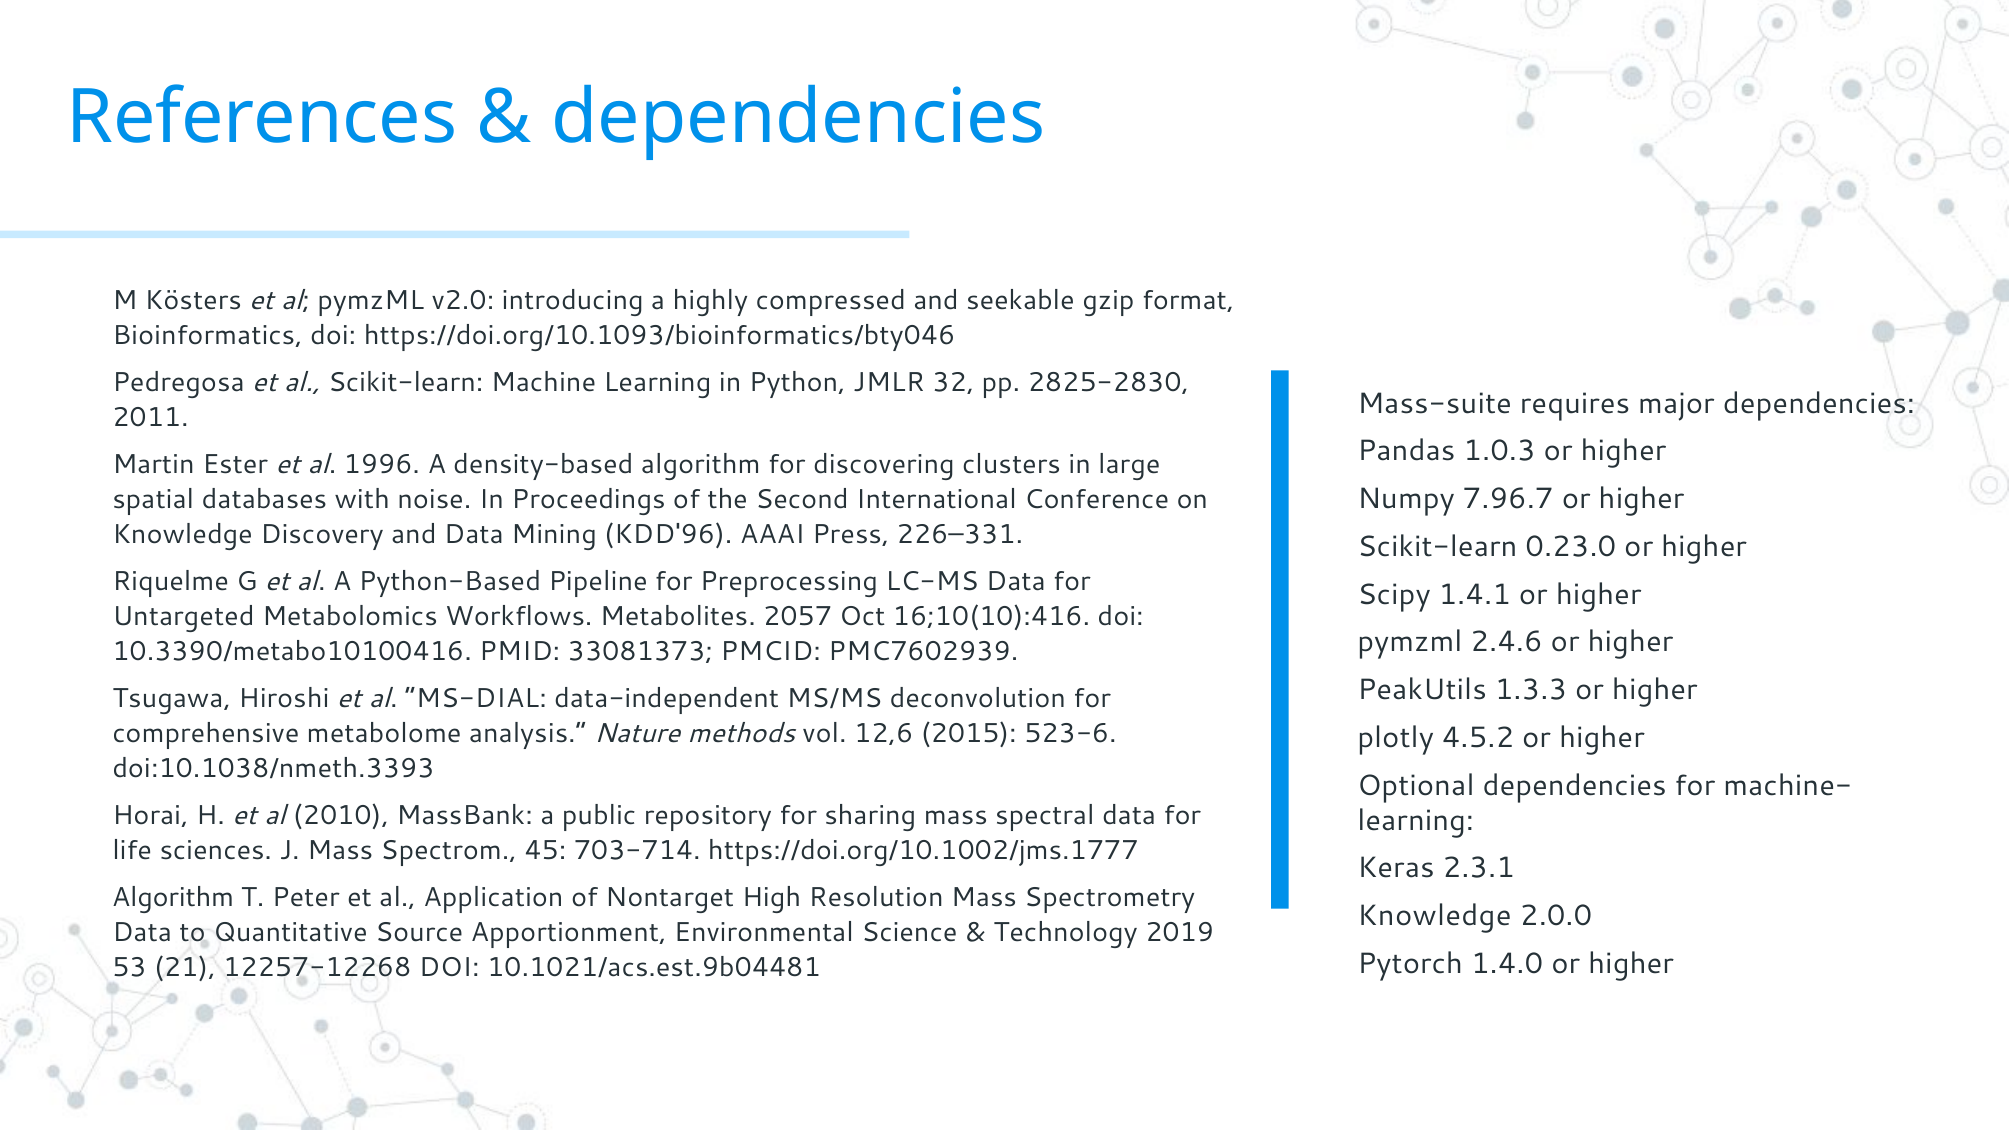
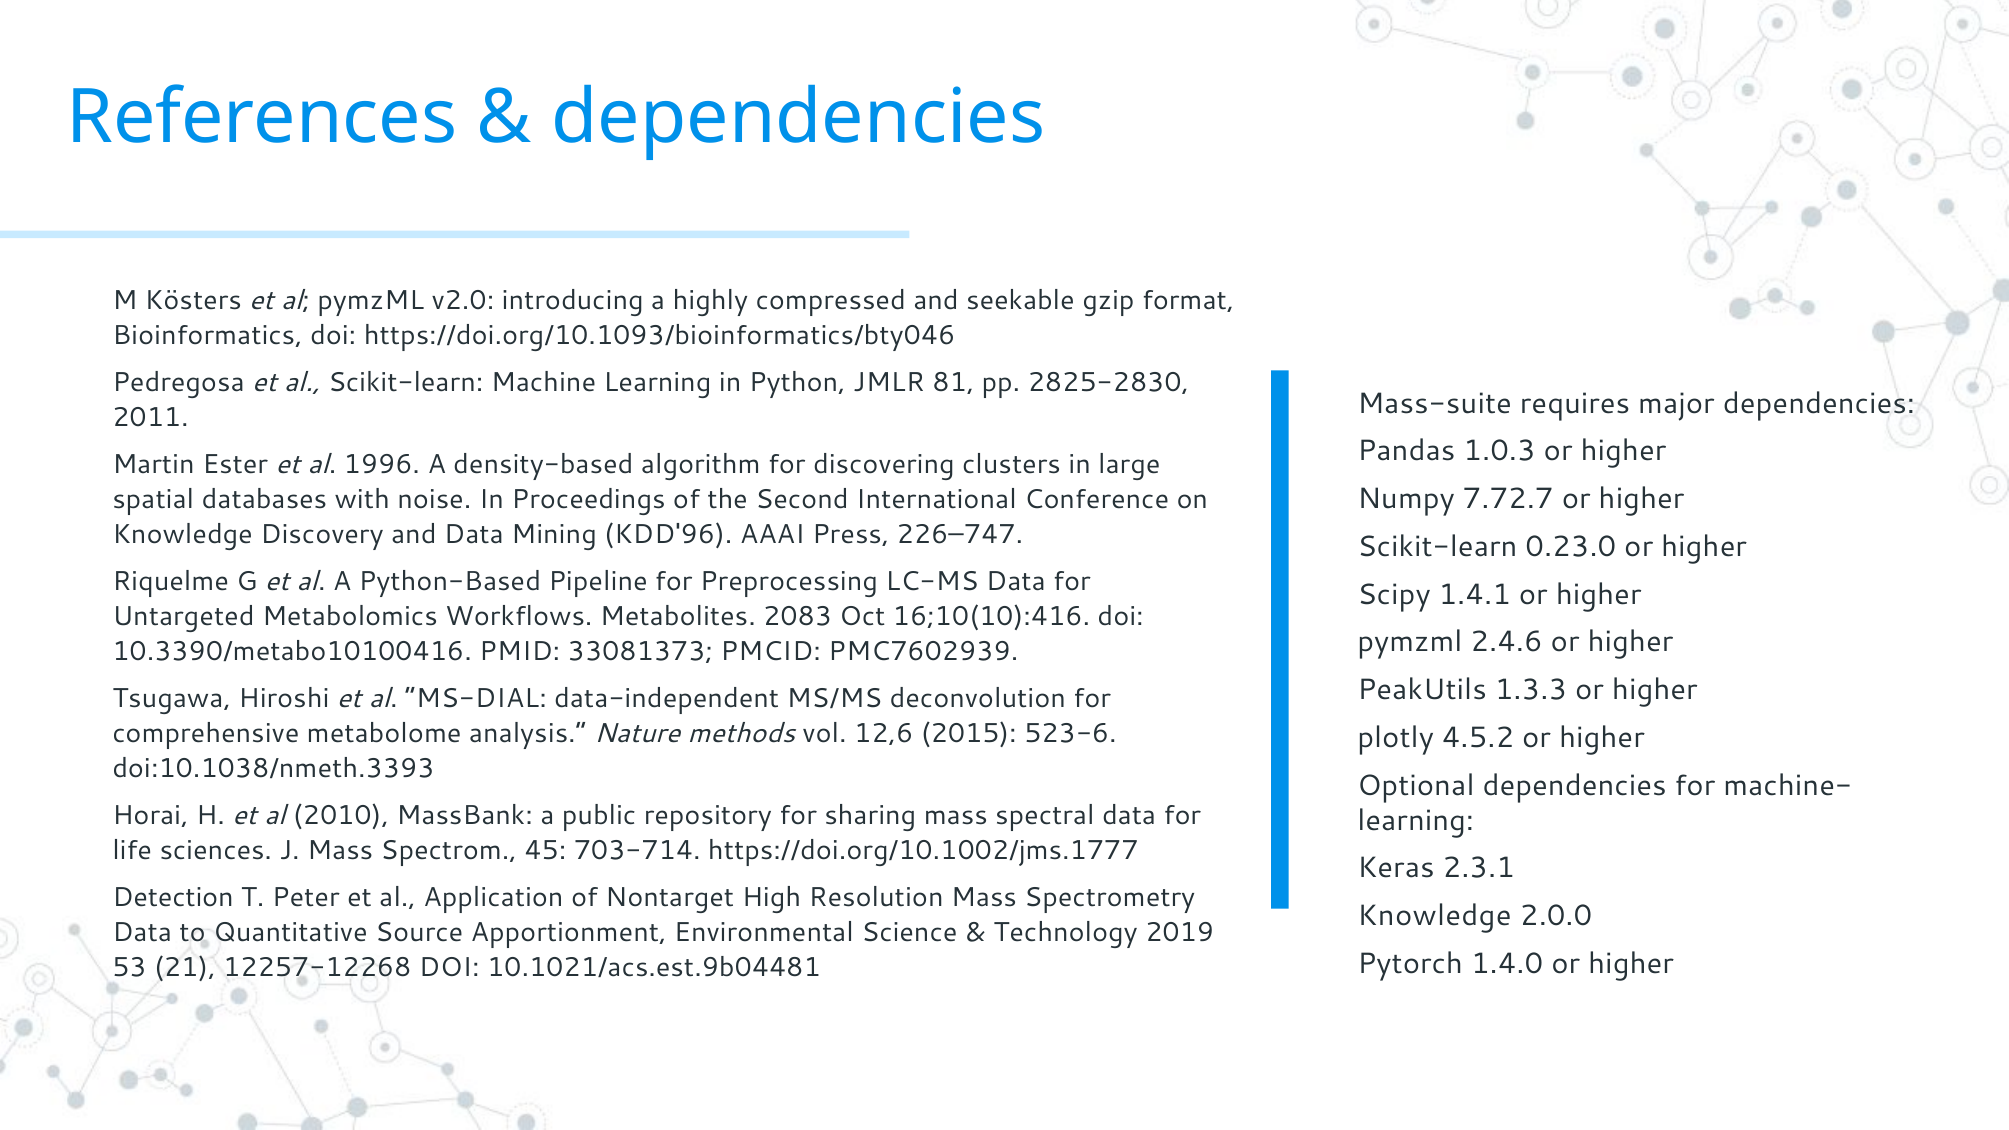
32: 32 -> 81 (953, 382)
7.96.7: 7.96.7 -> 7.72.7 (1508, 499)
226–331: 226–331 -> 226–747 (960, 535)
2057: 2057 -> 2083 (798, 617)
Algorithm: Algorithm -> Detection (173, 897)
